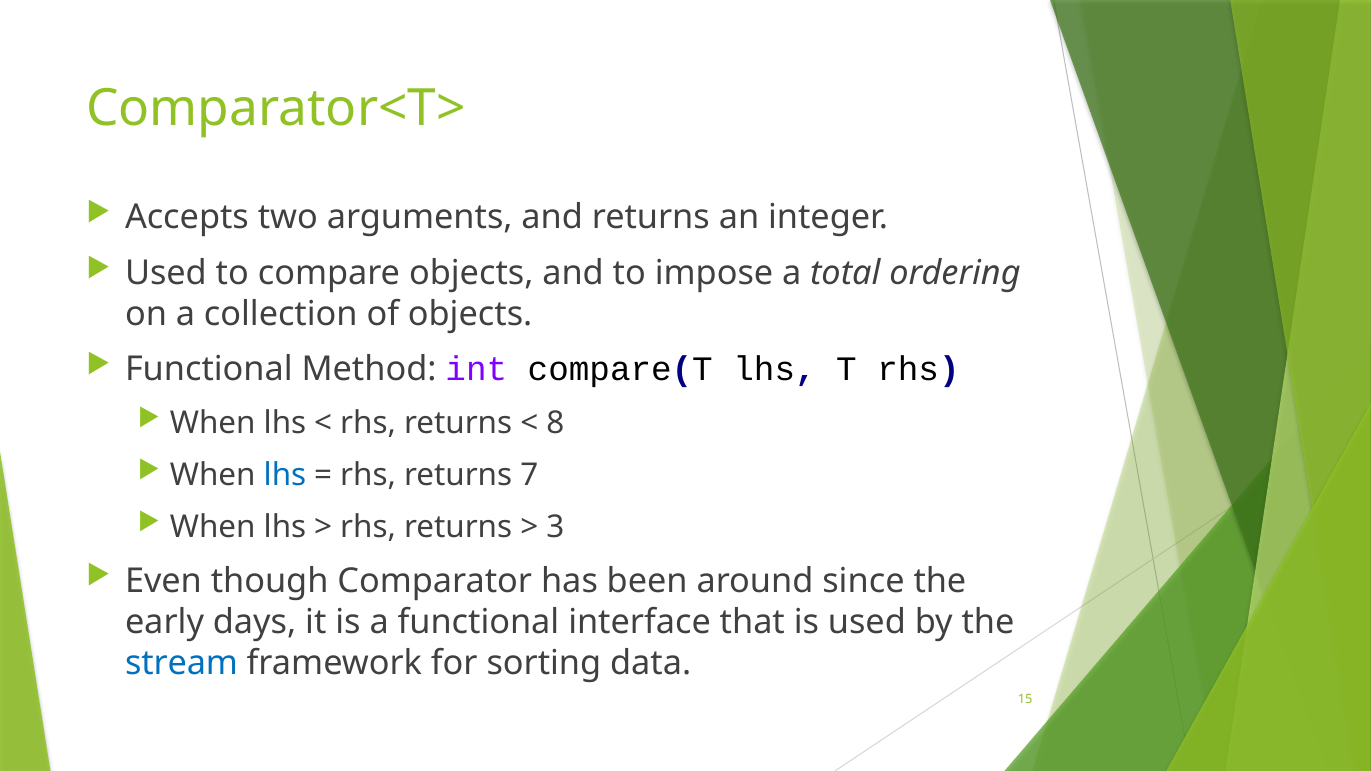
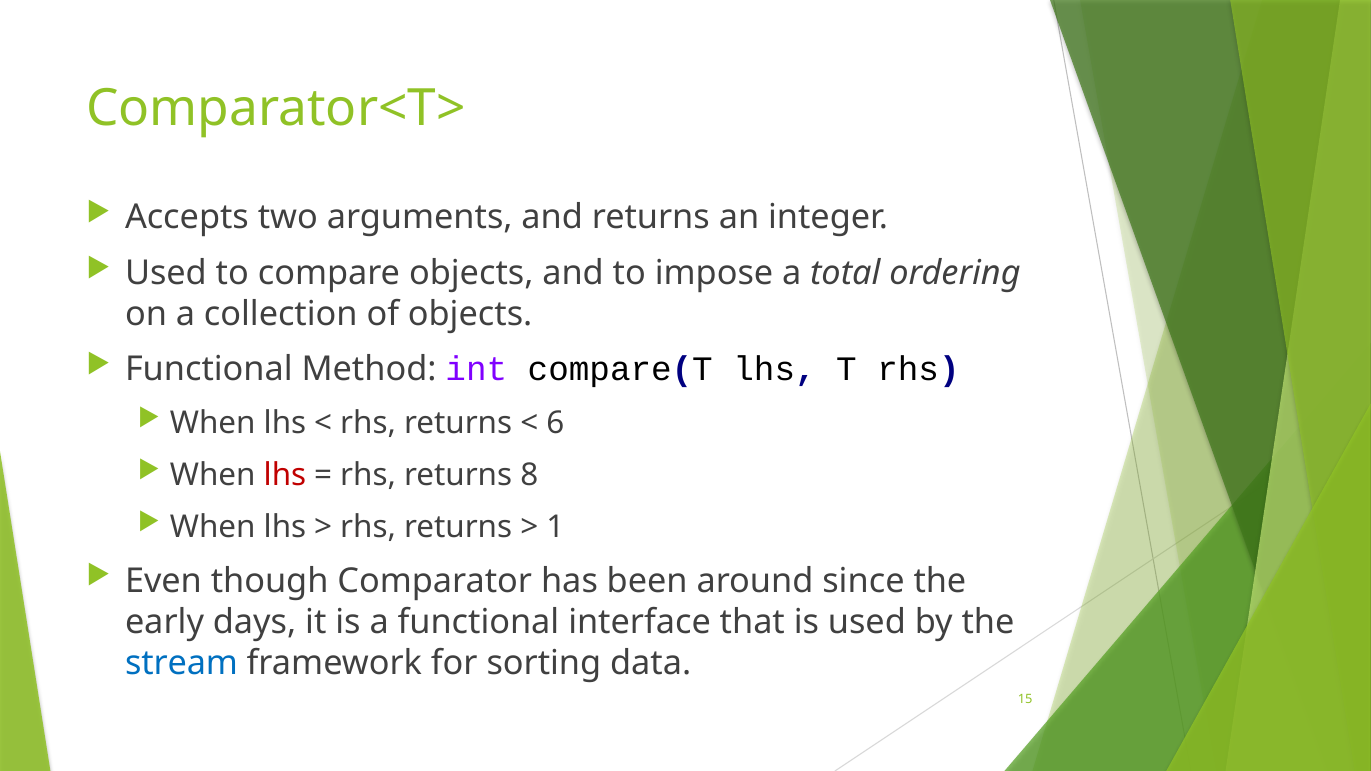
8: 8 -> 6 (555, 423)
lhs colour: blue -> red (285, 475)
7: 7 -> 8 (529, 475)
3: 3 -> 1 (555, 527)
